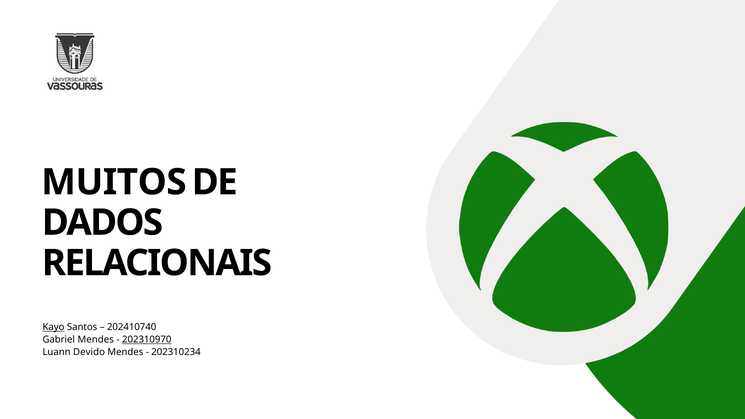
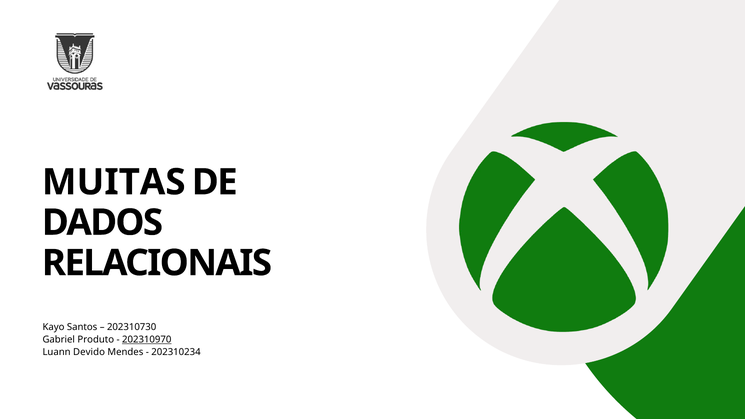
MUITOS: MUITOS -> MUITAS (114, 182)
Kayo underline: present -> none (53, 327)
202410740: 202410740 -> 202310730 (132, 327)
Gabriel Mendes: Mendes -> Produto (96, 340)
